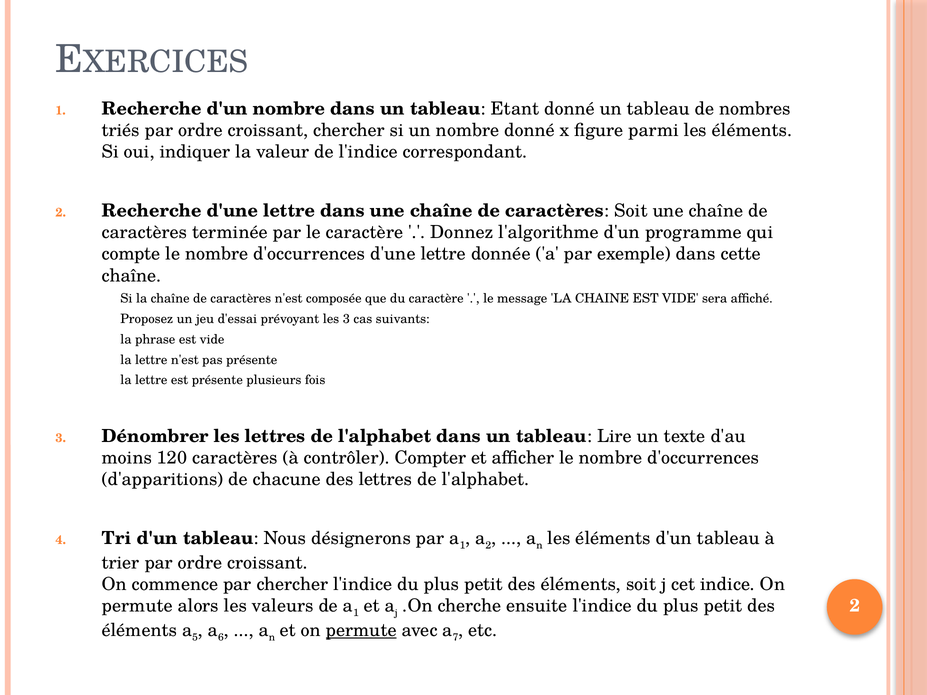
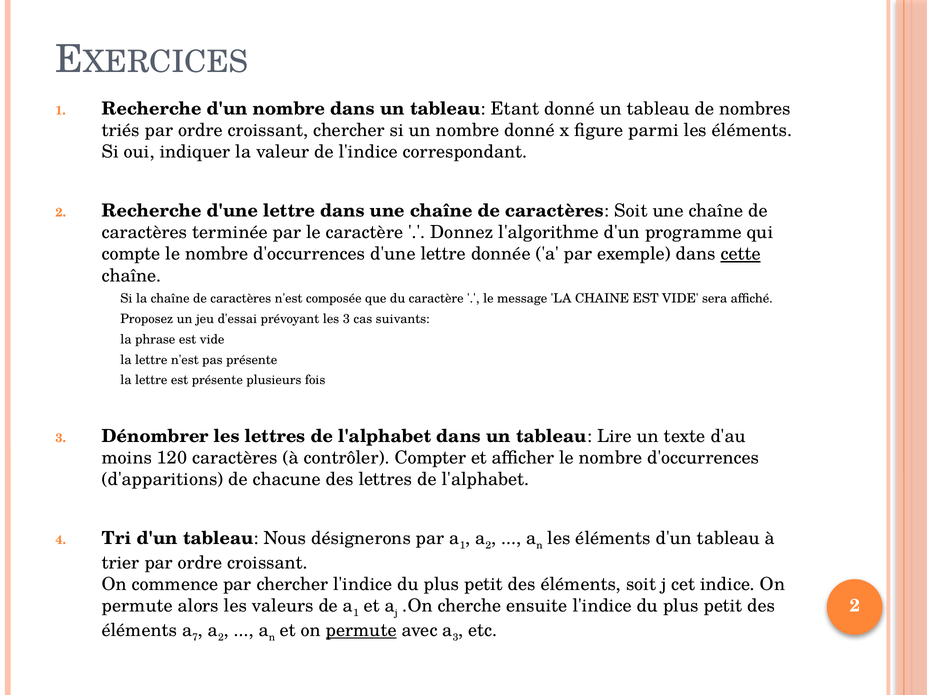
cette underline: none -> present (741, 254)
5: 5 -> 7 (195, 638)
6: 6 -> 2 (221, 638)
a 7: 7 -> 3 (456, 638)
